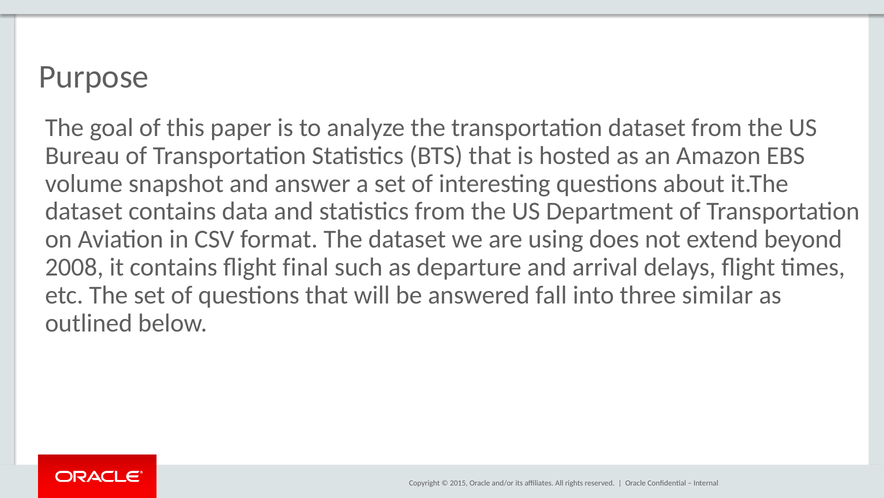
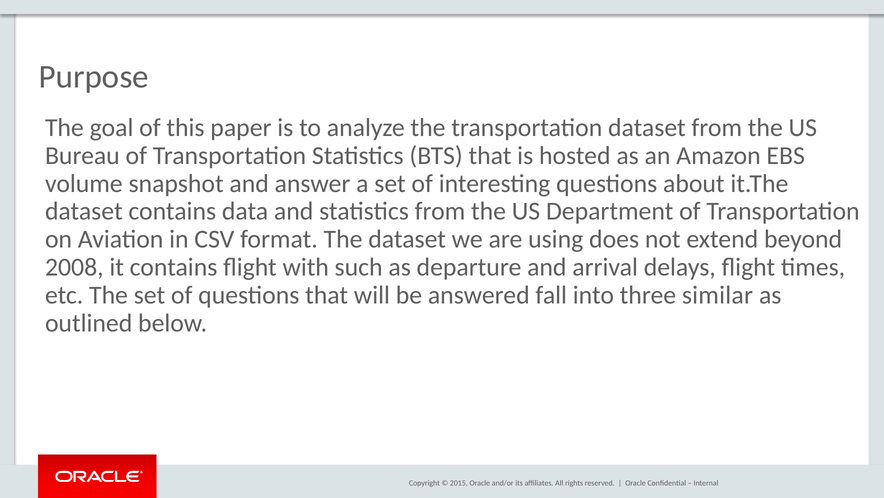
final: final -> with (306, 267)
